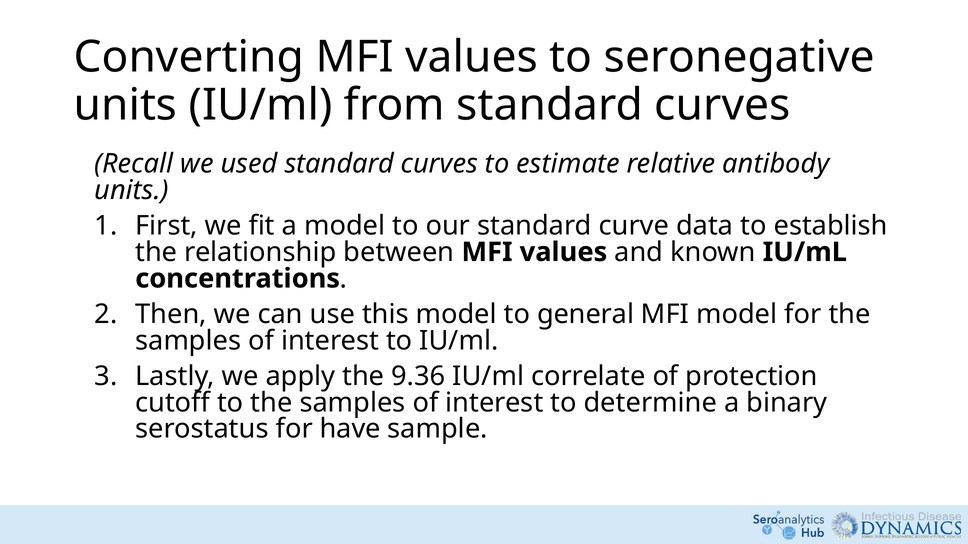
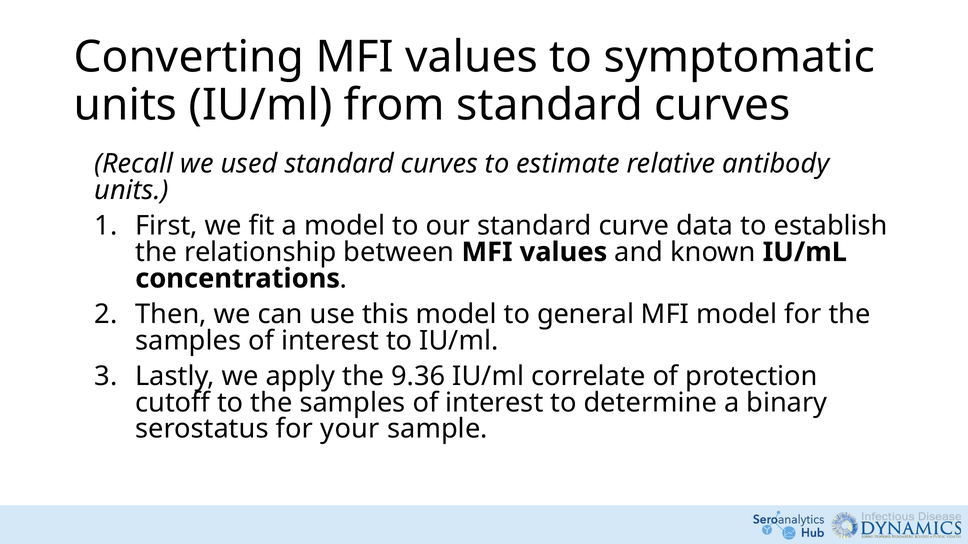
seronegative: seronegative -> symptomatic (739, 57)
have: have -> your (350, 429)
